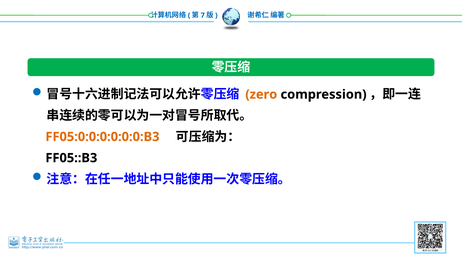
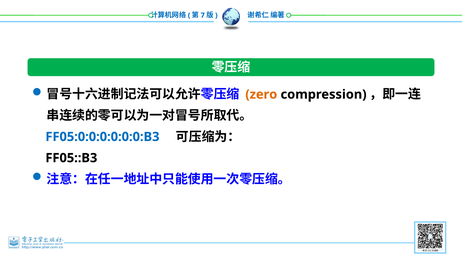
FF05:0:0:0:0:0:0:B3 colour: orange -> blue (102, 137)
